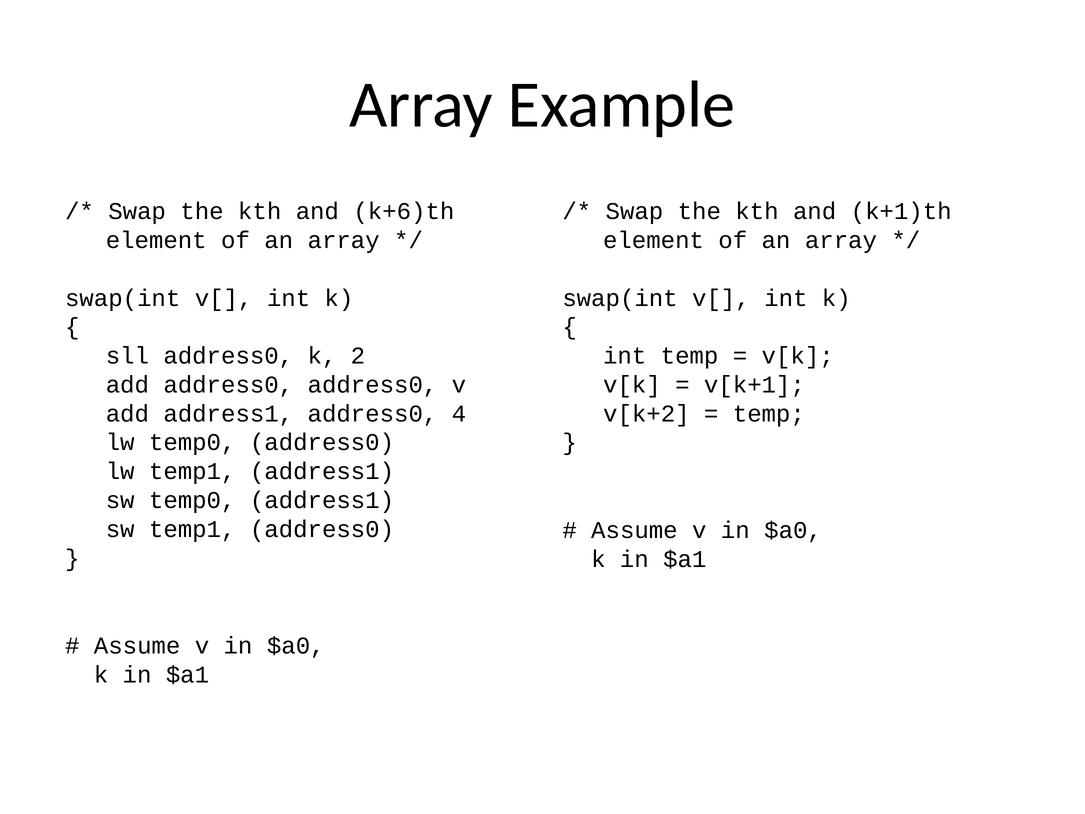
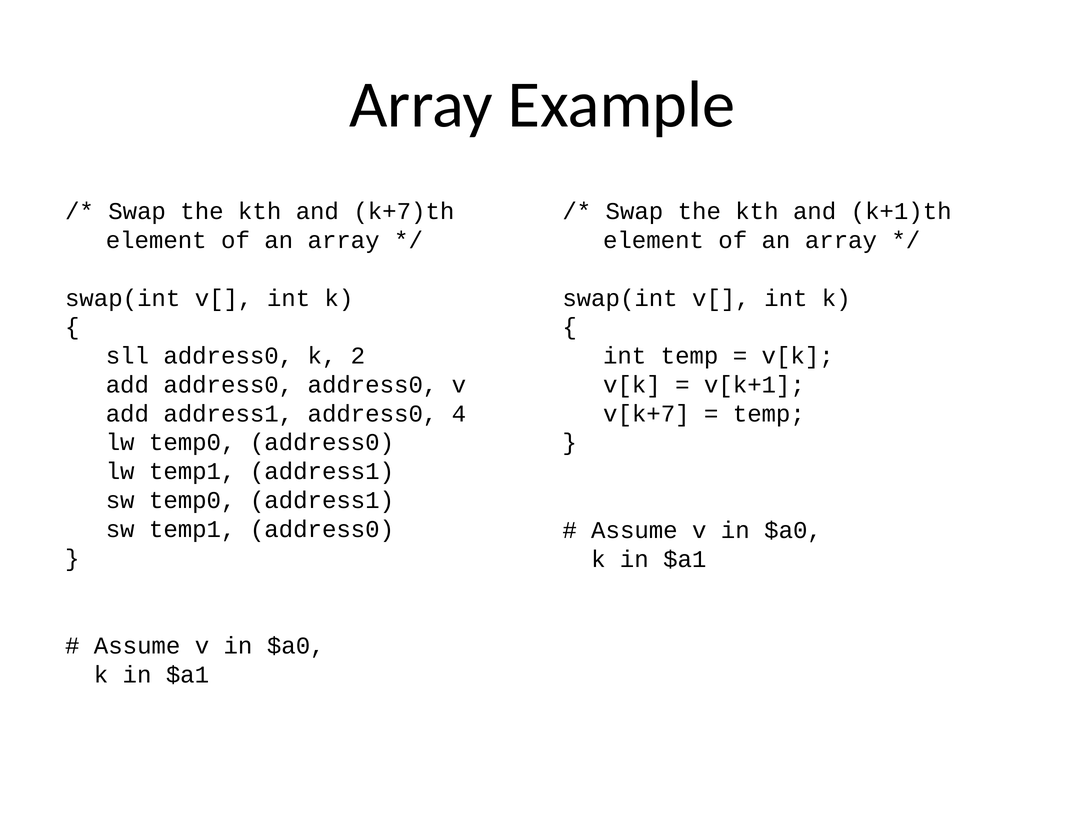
k+6)th: k+6)th -> k+7)th (404, 211)
v[k+2: v[k+2 -> v[k+7 (646, 414)
